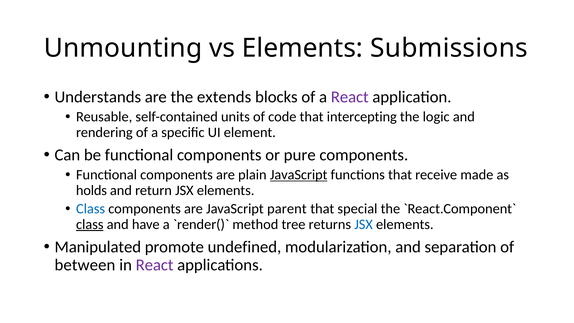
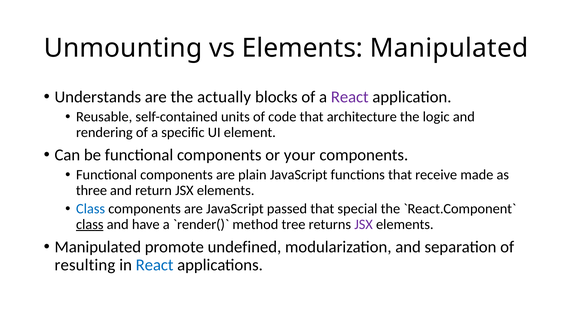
Elements Submissions: Submissions -> Manipulated (449, 48)
extends: extends -> actually (224, 97)
intercepting: intercepting -> architecture (362, 117)
pure: pure -> your (300, 155)
JavaScript underline: present -> none (299, 175)
holds: holds -> three (91, 190)
parent: parent -> passed (287, 209)
JSX colour: blue -> purple (364, 224)
between: between -> resulting (85, 265)
React colour: purple -> blue (155, 265)
